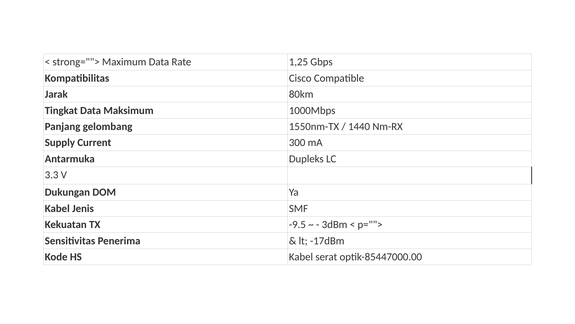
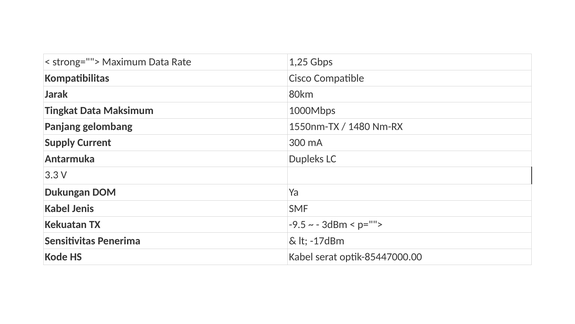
1440: 1440 -> 1480 (359, 126)
